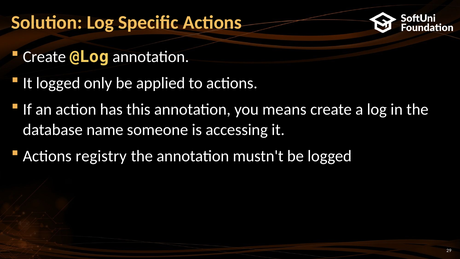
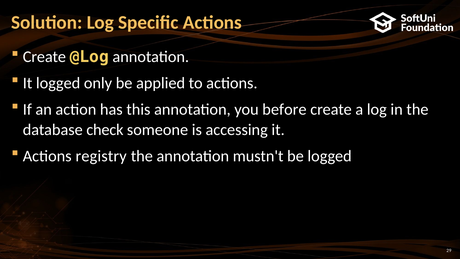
means: means -> before (284, 109)
name: name -> check (105, 130)
